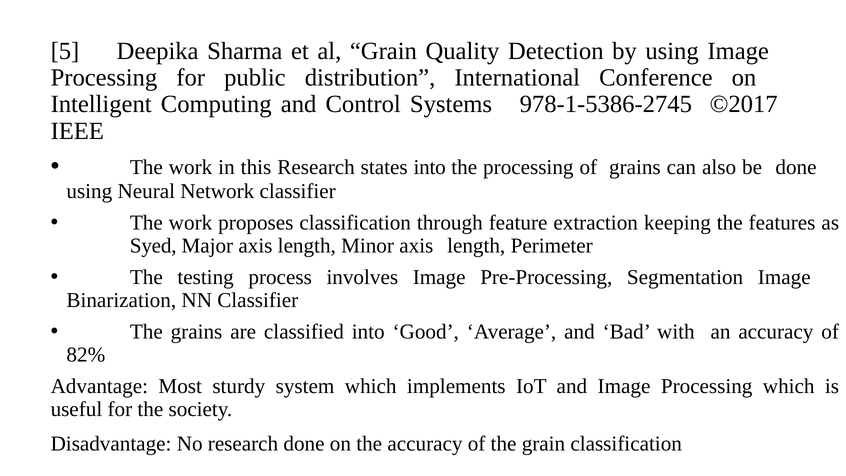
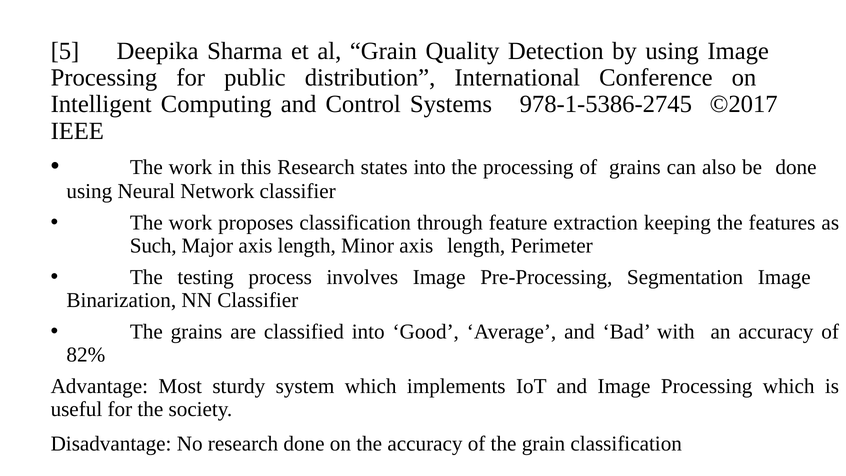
Syed: Syed -> Such (153, 246)
